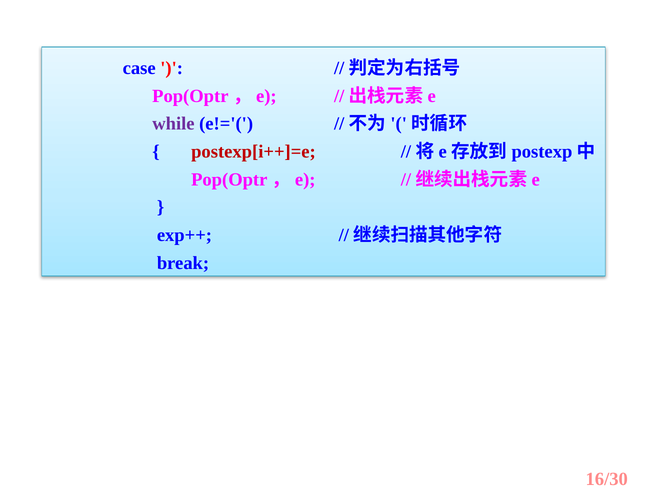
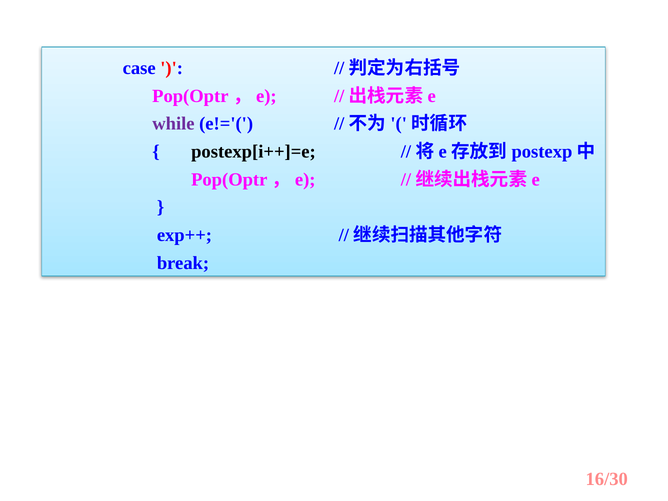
postexp[i++]=e colour: red -> black (253, 152)
